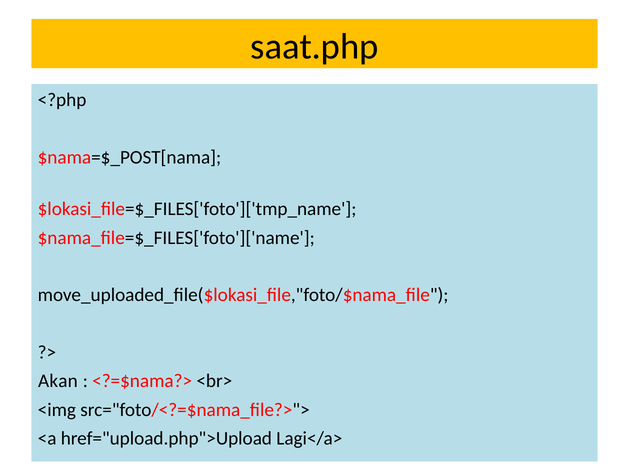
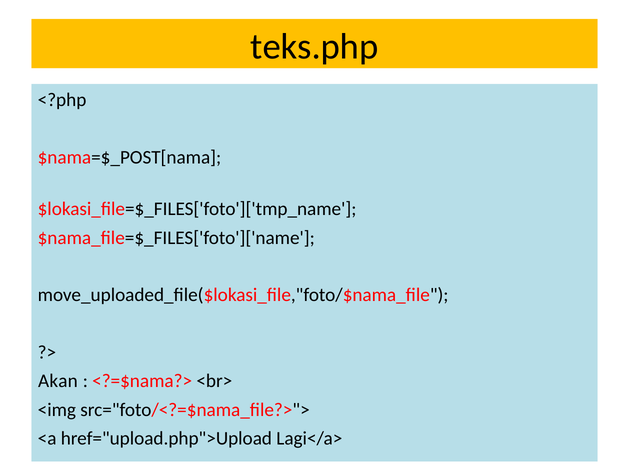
saat.php: saat.php -> teks.php (314, 47)
